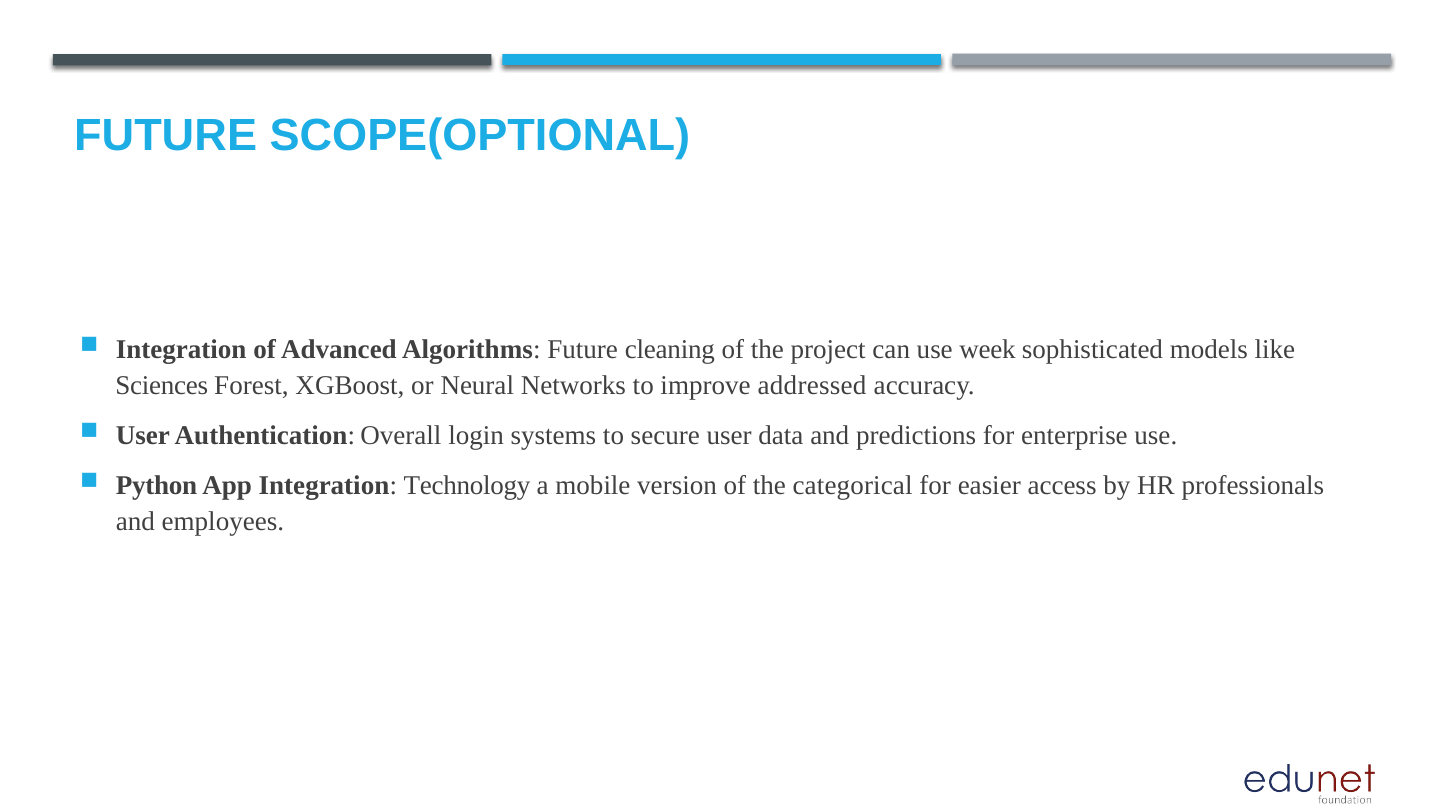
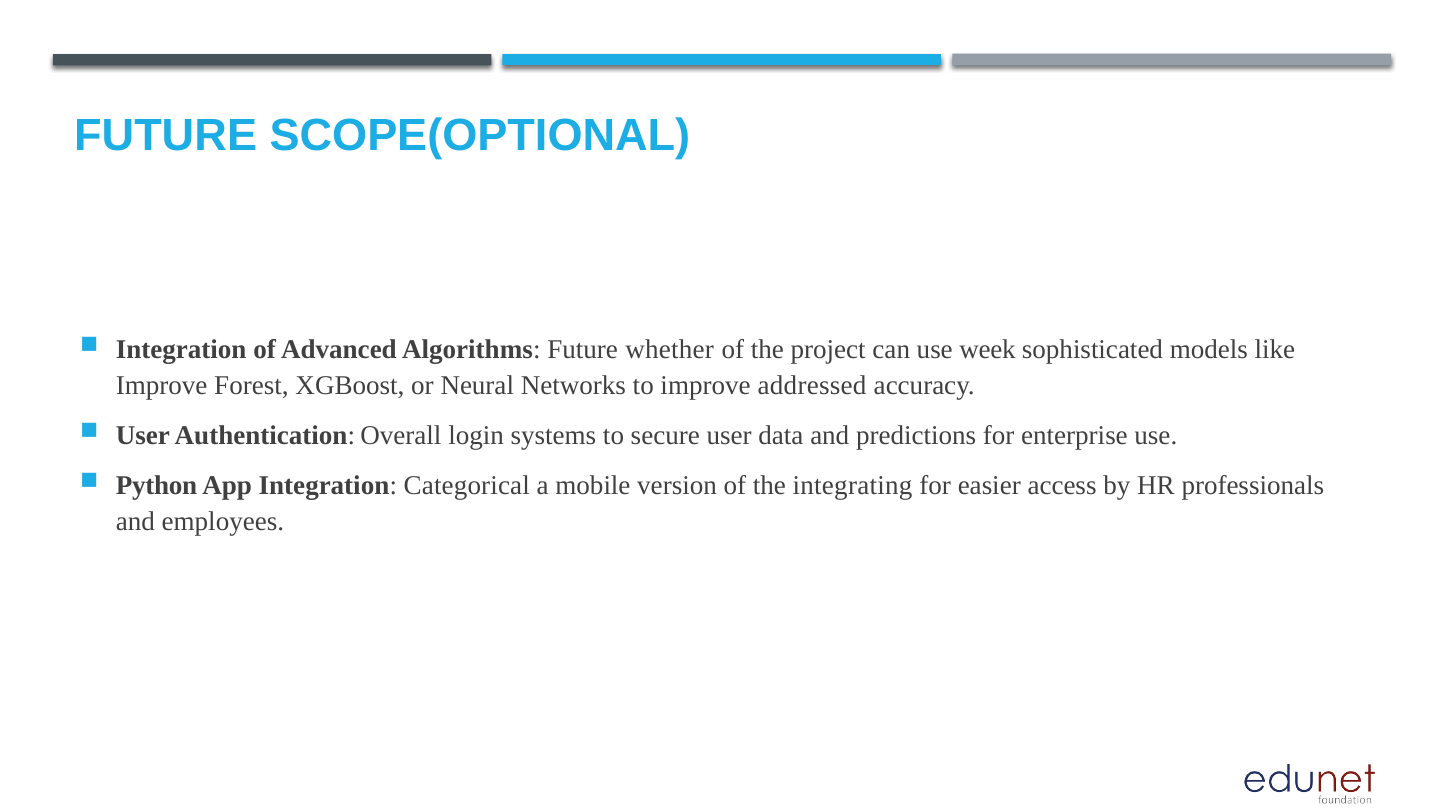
cleaning: cleaning -> whether (670, 350)
Sciences: Sciences -> Improve (162, 386)
Technology: Technology -> Categorical (467, 486)
categorical: categorical -> integrating (853, 486)
